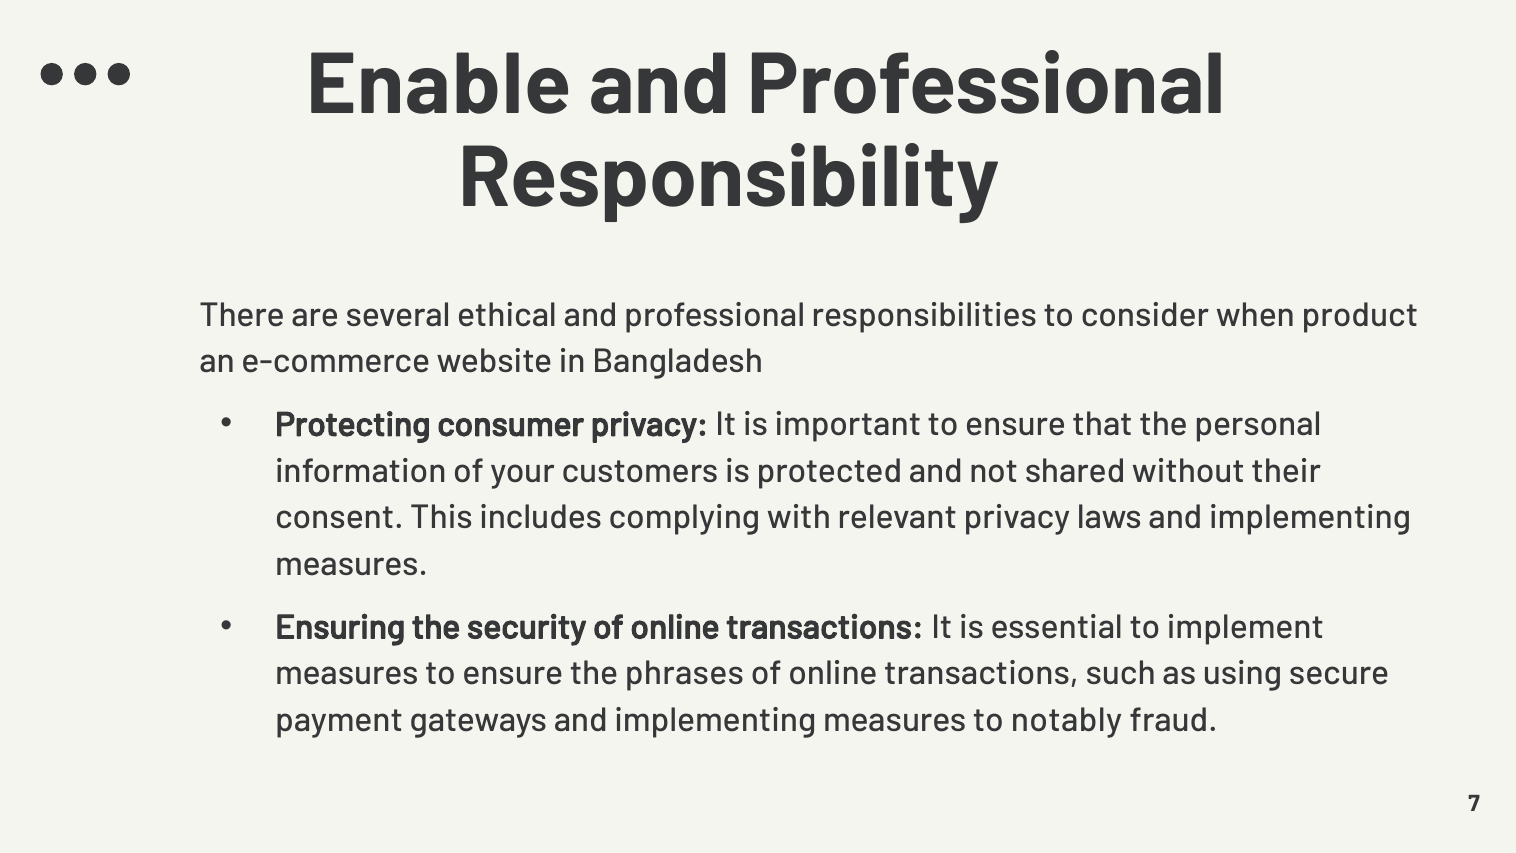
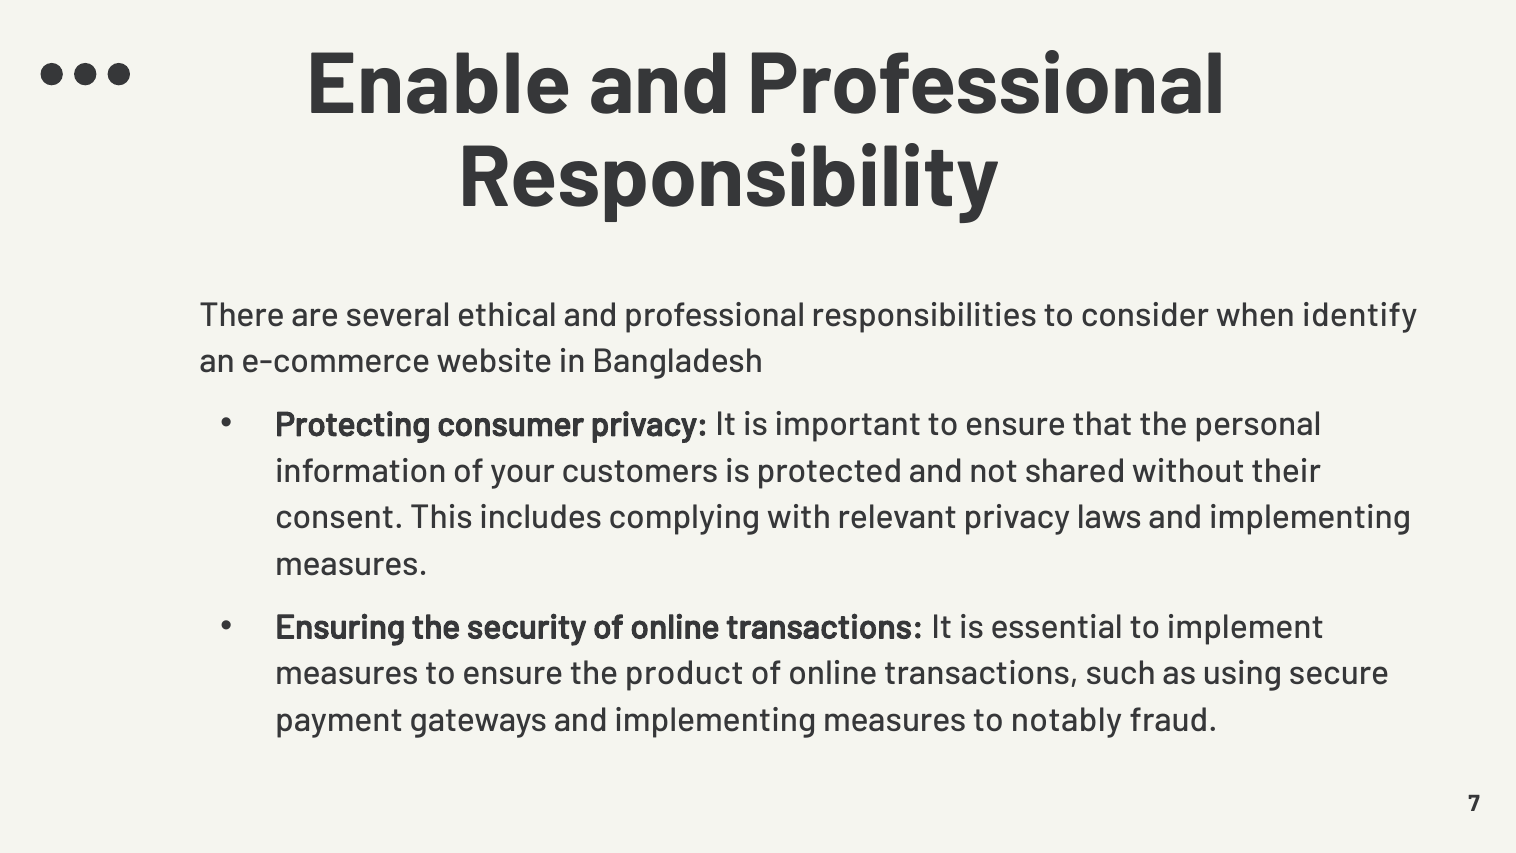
product: product -> identify (1360, 315)
phrases: phrases -> product (684, 674)
